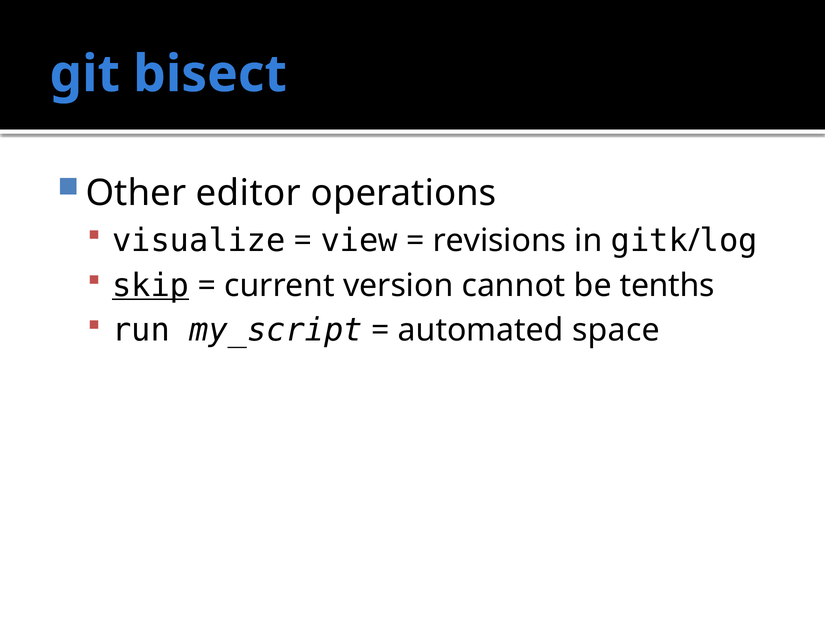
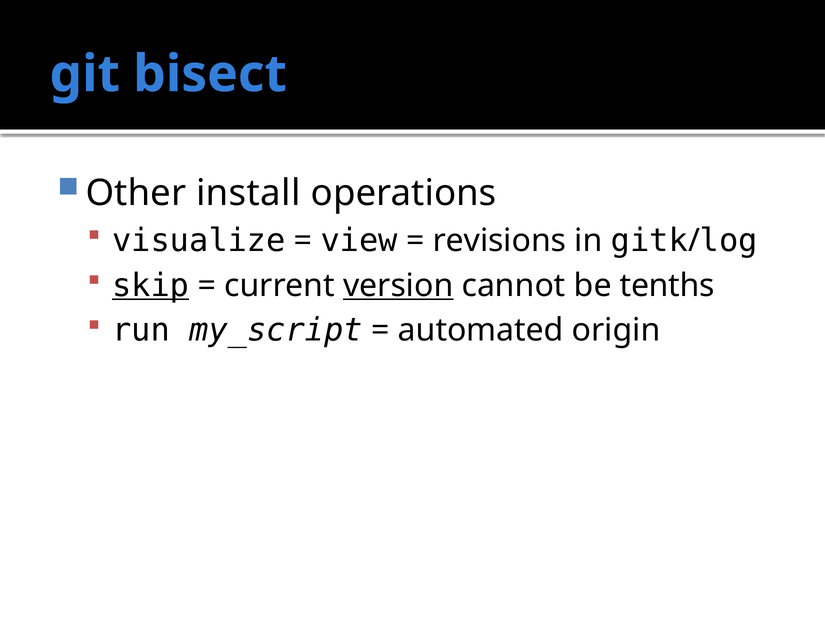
editor: editor -> install (248, 193)
version underline: none -> present (398, 285)
space: space -> origin (616, 330)
